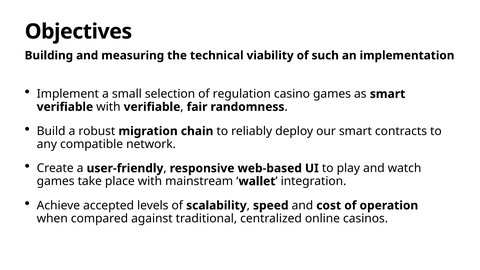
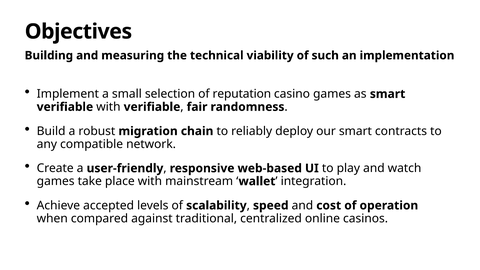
regulation: regulation -> reputation (242, 94)
